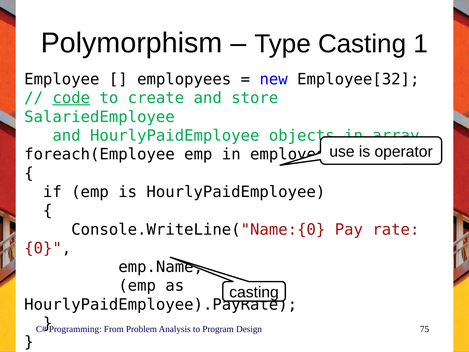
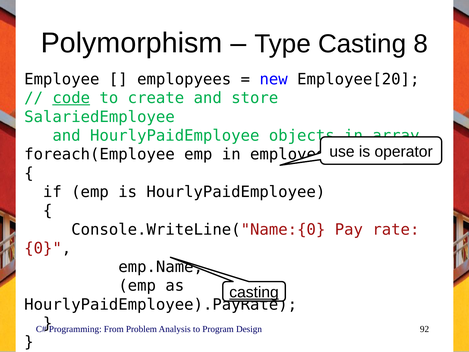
1: 1 -> 8 (421, 44)
Employee[32: Employee[32 -> Employee[20 (358, 79)
casting underline: none -> present (254, 292)
75: 75 -> 92 (425, 329)
